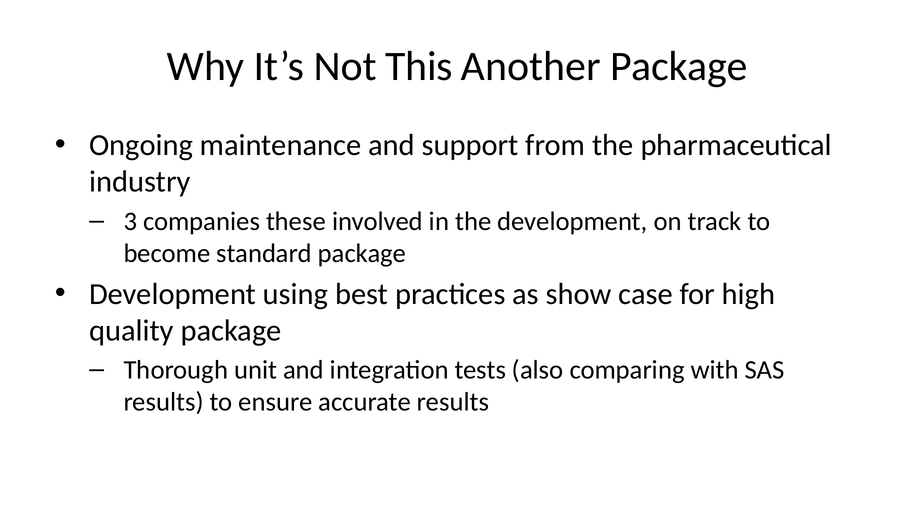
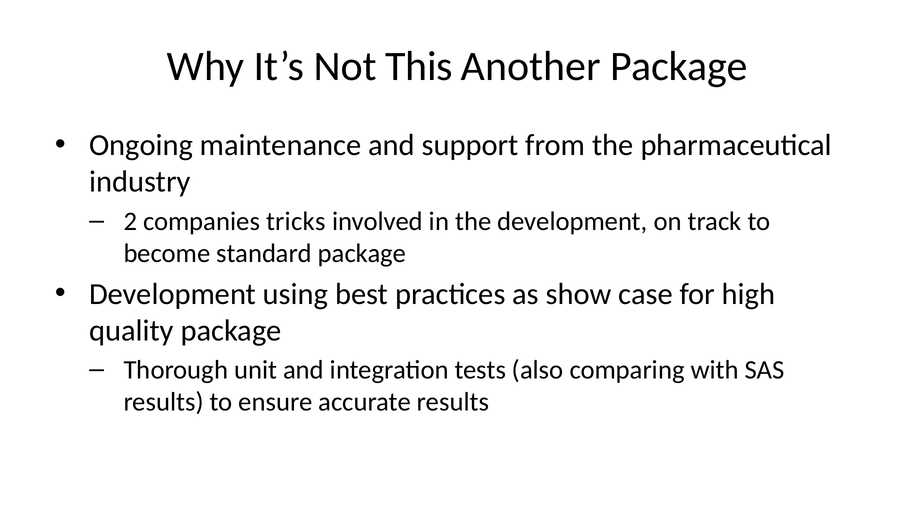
3: 3 -> 2 (130, 221)
these: these -> tricks (296, 221)
